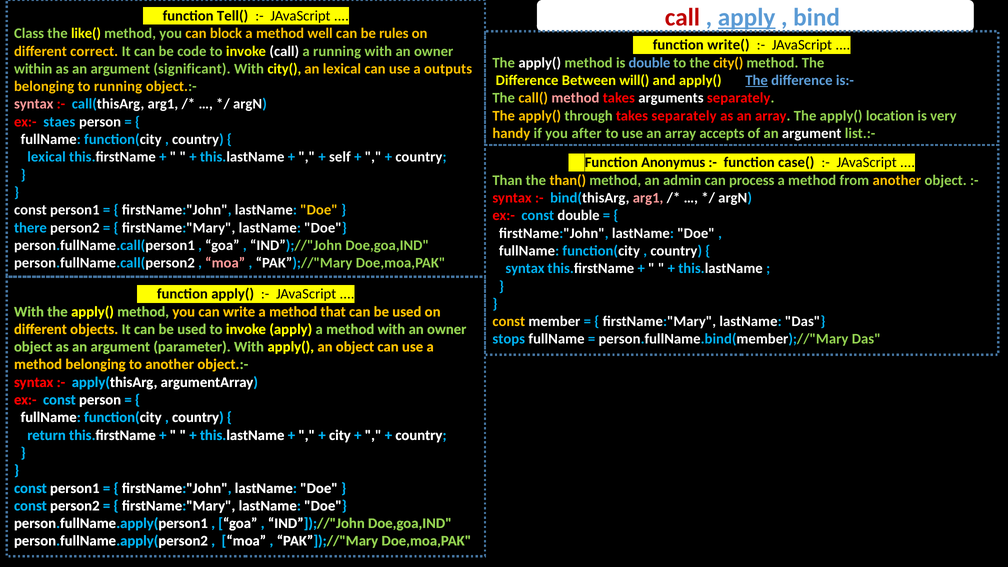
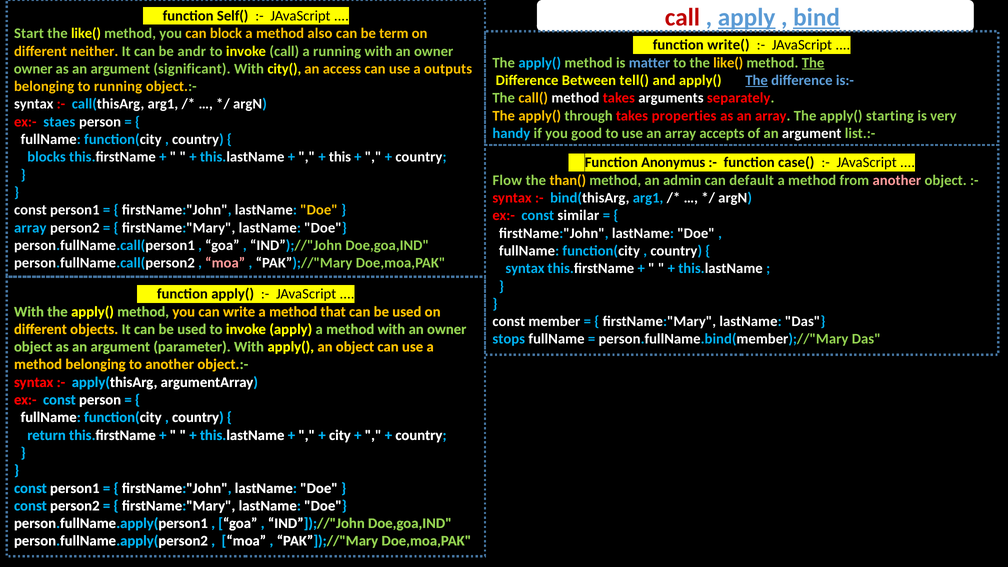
bind underline: none -> present (817, 17)
Tell(: Tell( -> Self( (233, 16)
Class: Class -> Start (29, 34)
well: well -> also (320, 34)
rules: rules -> term (394, 34)
correct: correct -> neither (94, 51)
code: code -> andr (192, 51)
call colour: white -> light green (284, 51)
apply( colour: white -> light blue (540, 63)
is double: double -> matter (649, 63)
to the city(: city( -> like( (728, 63)
The underline: none -> present (813, 63)
within: within -> owner (33, 69)
an lexical: lexical -> access (342, 69)
will(: will( -> tell( (634, 80)
method colour: pink -> white (575, 98)
syntax colour: pink -> white (34, 104)
takes separately: separately -> properties (684, 116)
location: location -> starting (890, 116)
handy colour: yellow -> light blue (511, 133)
after: after -> good (587, 133)
lexical: lexical -> blocks (47, 157)
self: self -> this (340, 157)
Than: Than -> Flow (507, 180)
process: process -> default (752, 180)
another colour: yellow -> pink (897, 180)
arg1 colour: pink -> light blue (648, 198)
const double: double -> similar (578, 216)
there: there -> array (30, 228)
const colour: yellow -> white (509, 321)
